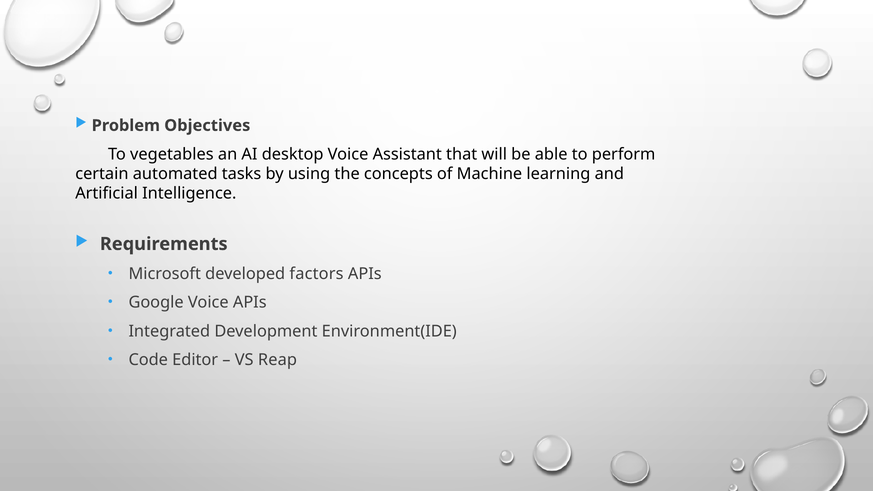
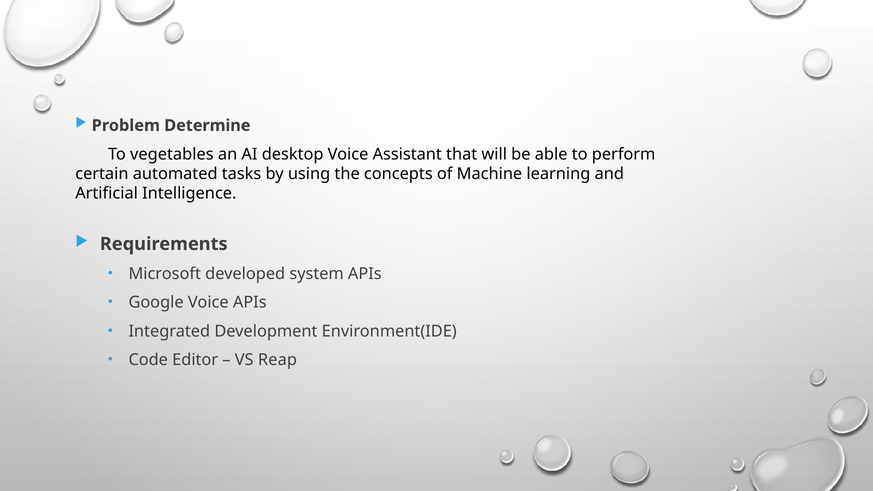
Objectives: Objectives -> Determine (207, 126)
factors: factors -> system (317, 274)
